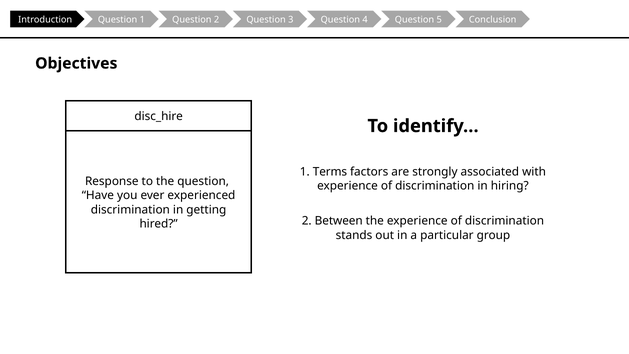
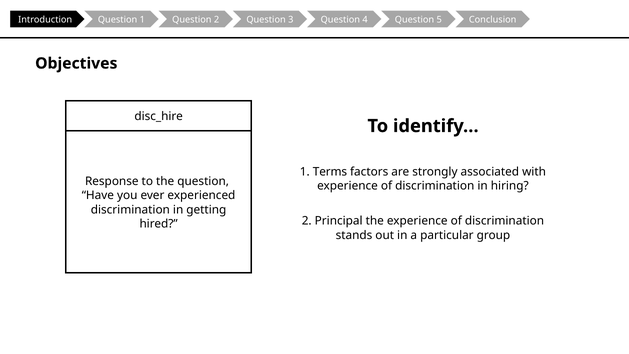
Between: Between -> Principal (339, 221)
